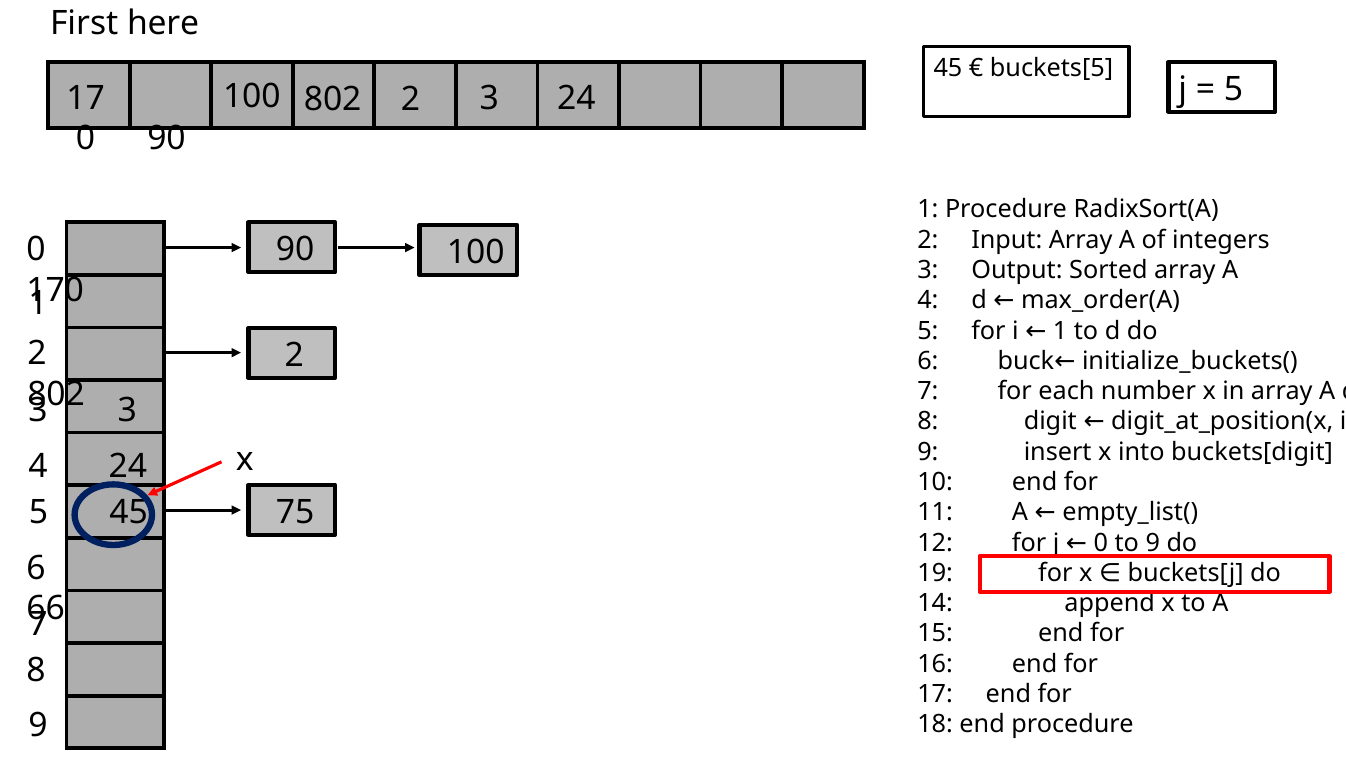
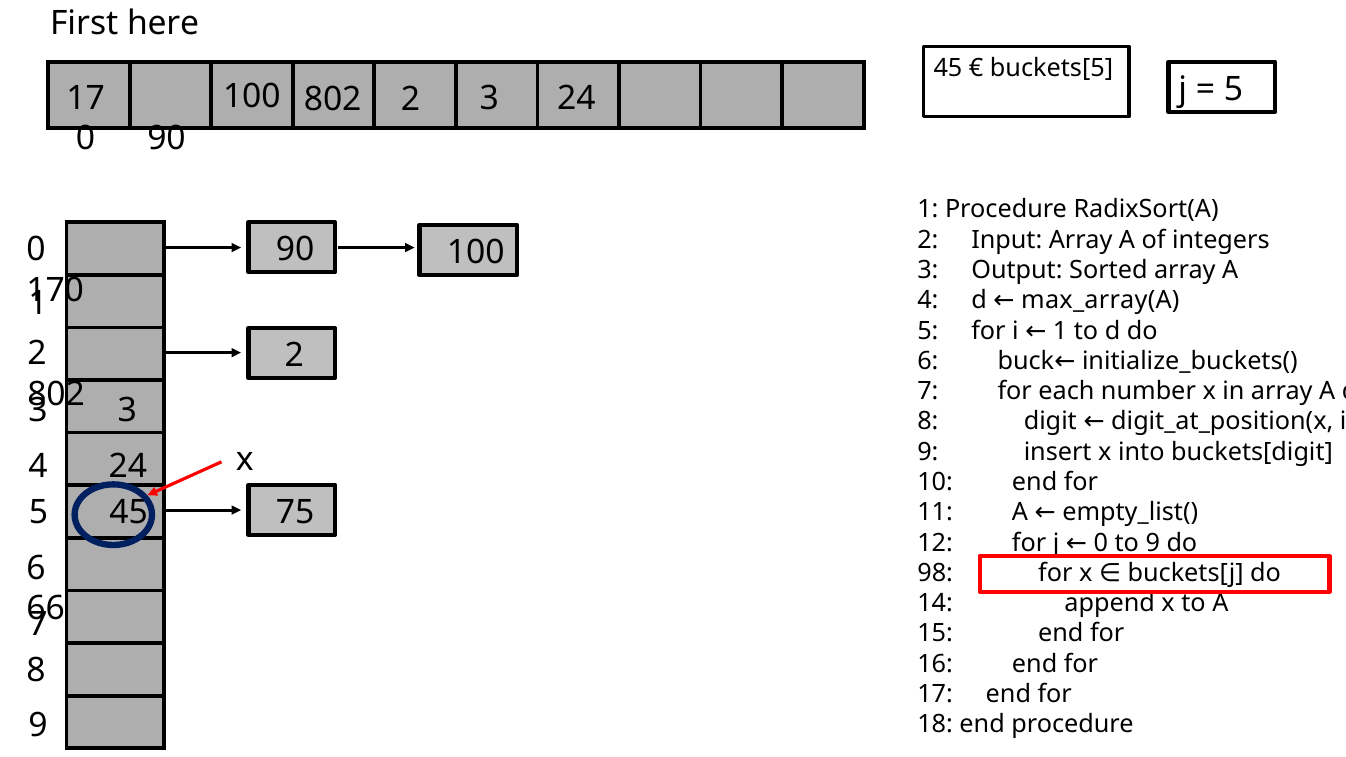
max_order(A: max_order(A -> max_array(A (1100, 300)
19: 19 -> 98 (935, 573)
